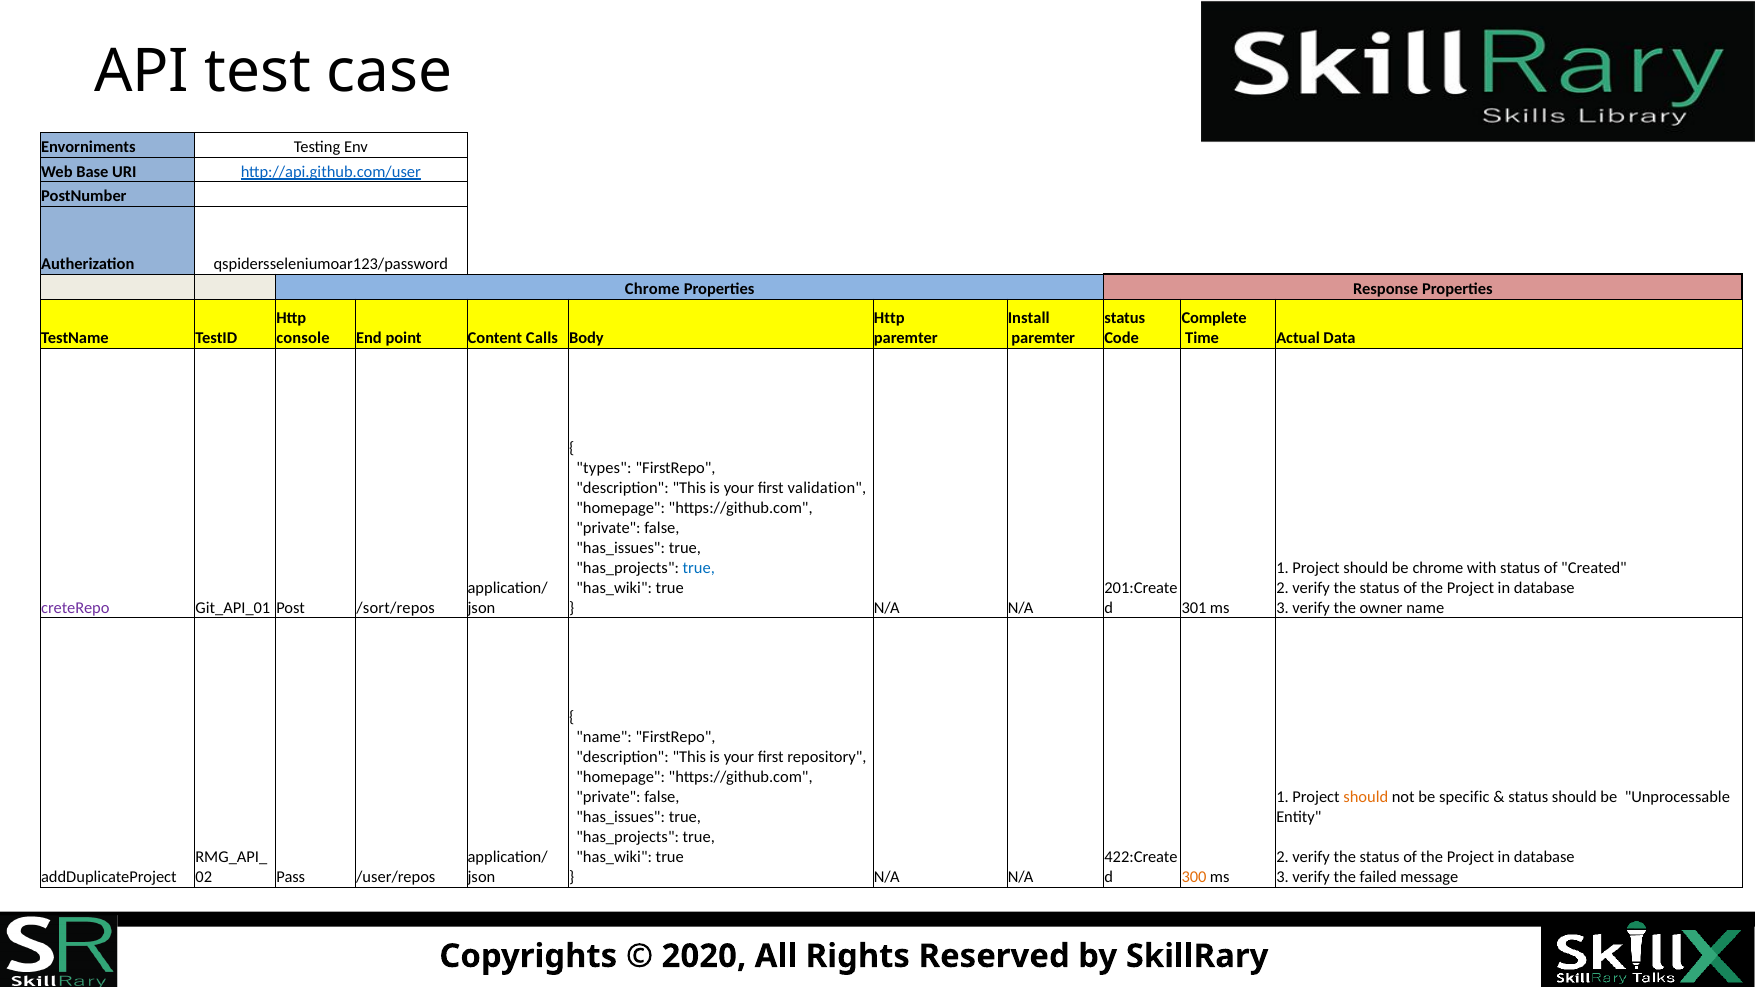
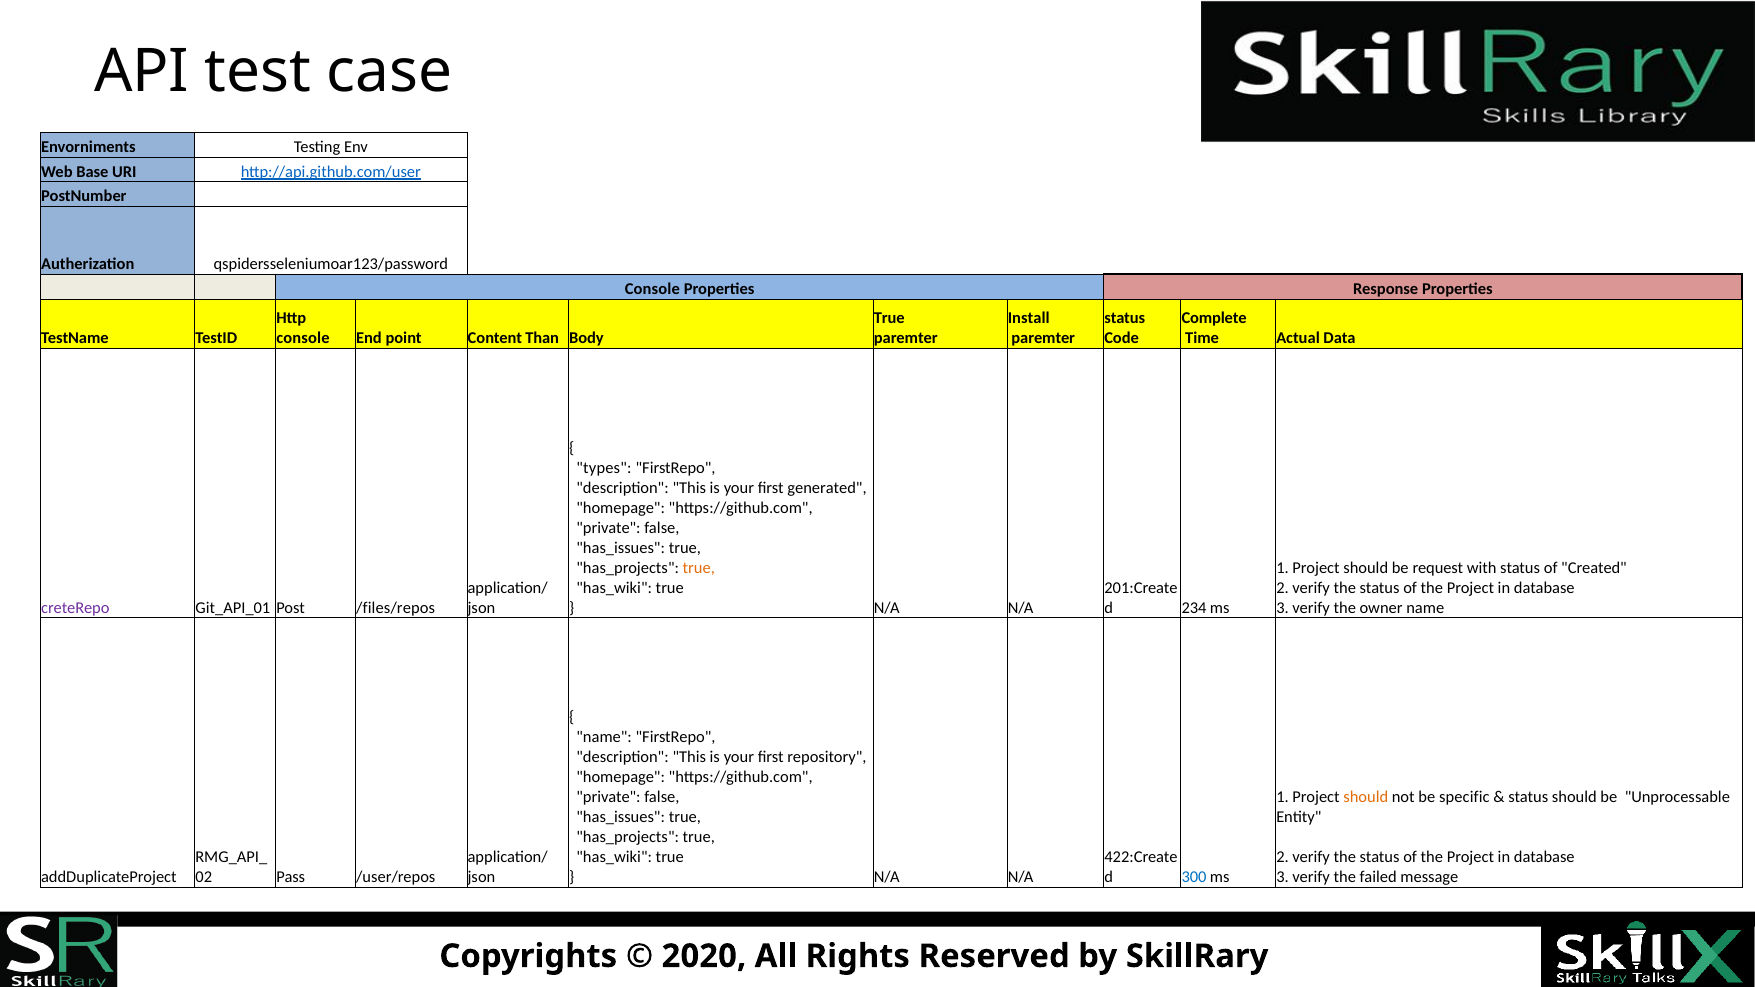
Chrome: Chrome -> Console (652, 290)
Http: Http -> True (889, 318)
Calls: Calls -> Than (542, 338)
validation: validation -> generated (827, 488)
true colour: blue -> orange (699, 568)
be chrome: chrome -> request (1438, 568)
/sort/repos: /sort/repos -> /files/repos (396, 608)
301: 301 -> 234 (1194, 608)
300 colour: orange -> blue (1194, 877)
